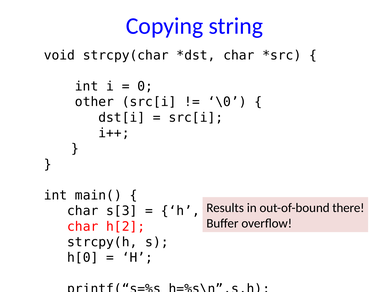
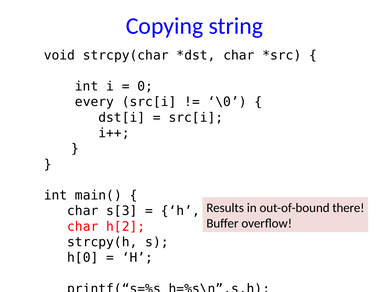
other: other -> every (94, 102)
